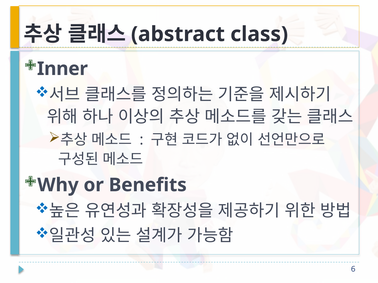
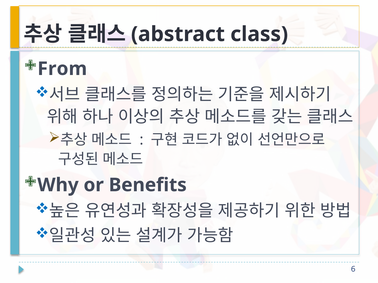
Inner: Inner -> From (62, 69)
